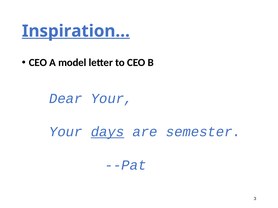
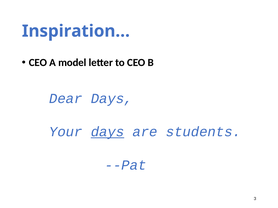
Inspiration… underline: present -> none (76, 31)
Dear Your: Your -> Days (112, 99)
semester: semester -> students (203, 132)
